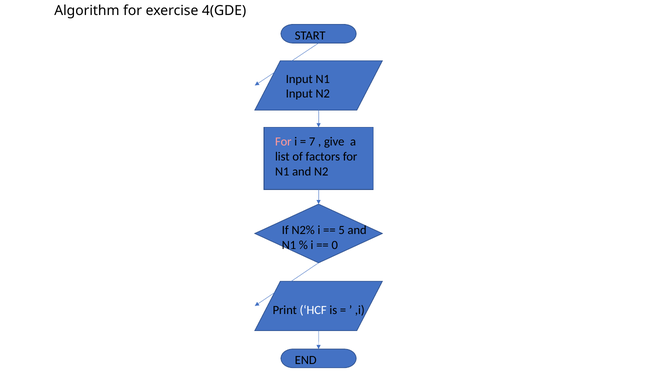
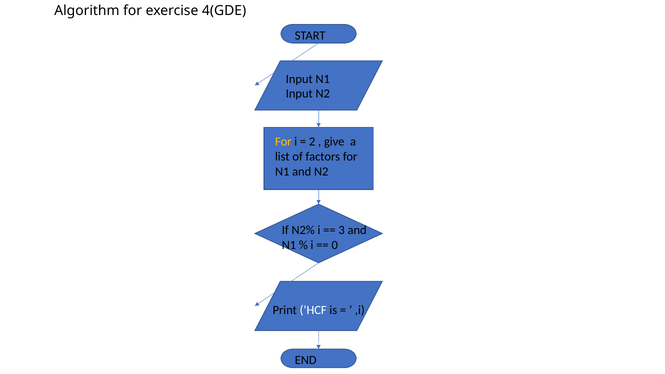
For colour: pink -> yellow (283, 142)
7: 7 -> 2 (312, 142)
5: 5 -> 3 (342, 230)
